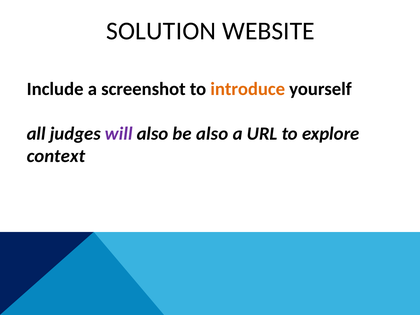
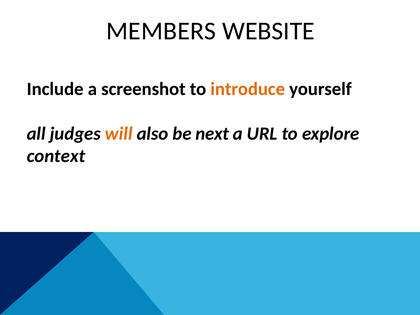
SOLUTION: SOLUTION -> MEMBERS (161, 31)
will colour: purple -> orange (119, 134)
be also: also -> next (212, 134)
